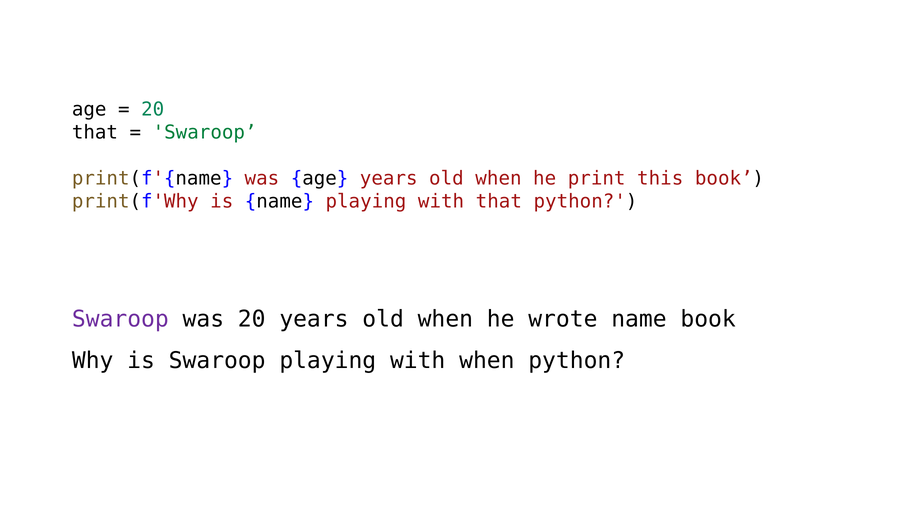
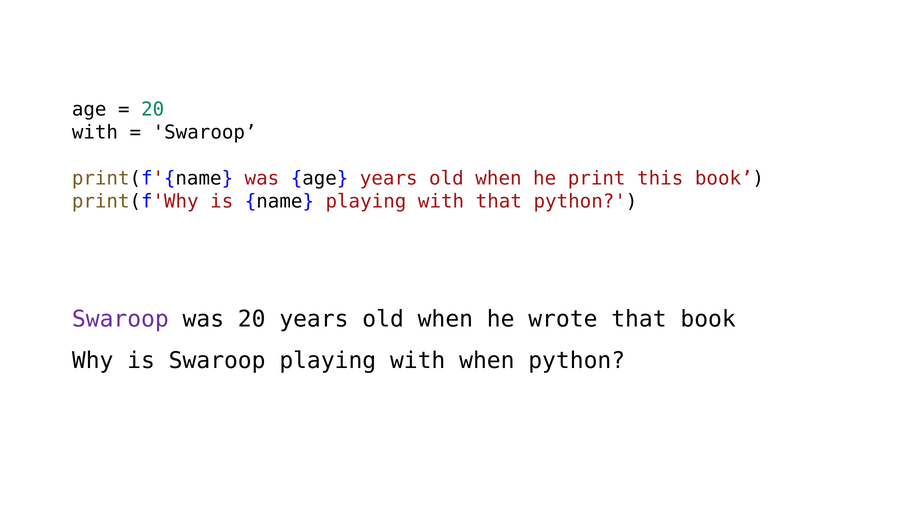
that: that -> with (95, 132)
Swaroop colour: green -> black (205, 132)
wrote name: name -> that (639, 319)
